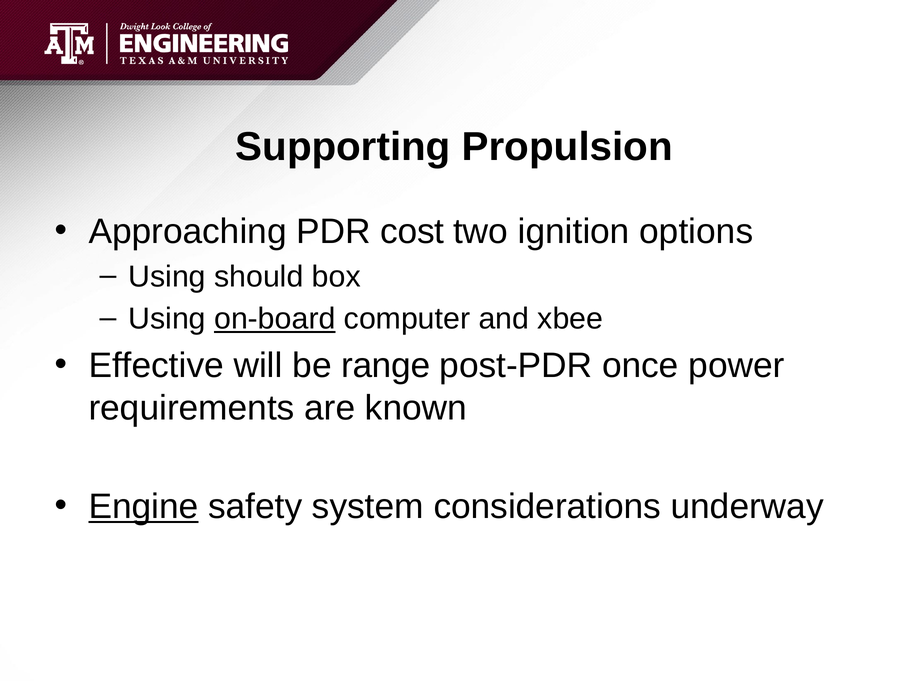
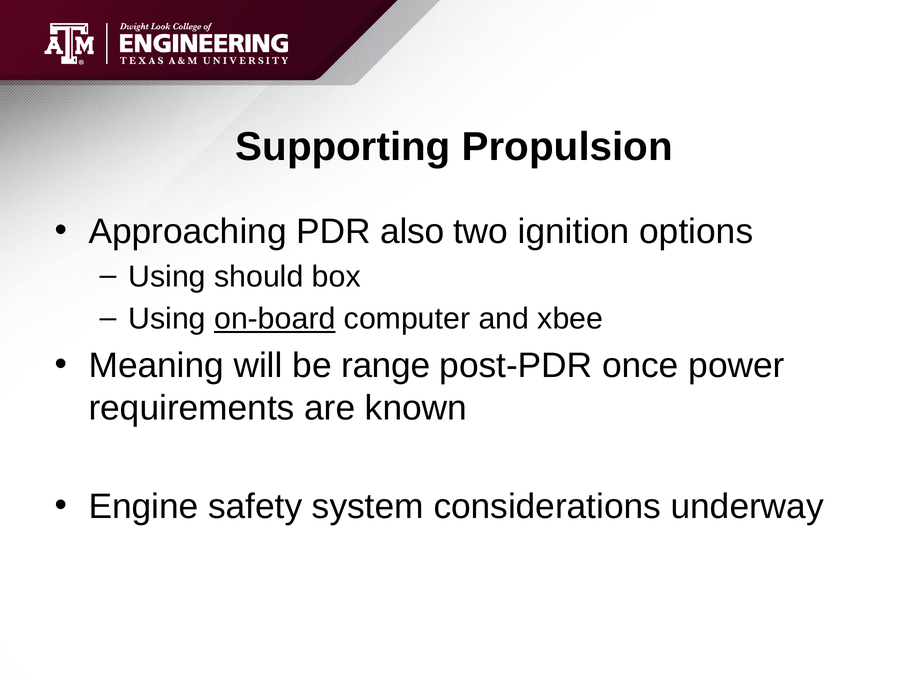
cost: cost -> also (412, 232)
Effective: Effective -> Meaning (156, 366)
Engine underline: present -> none (144, 507)
